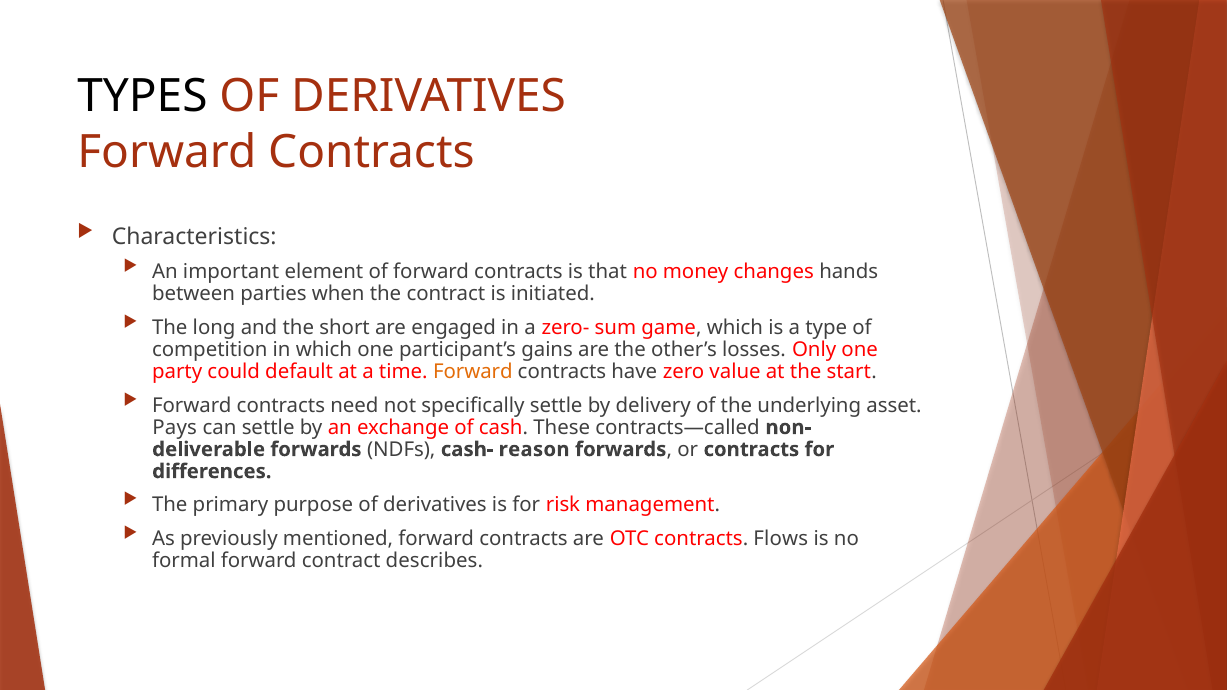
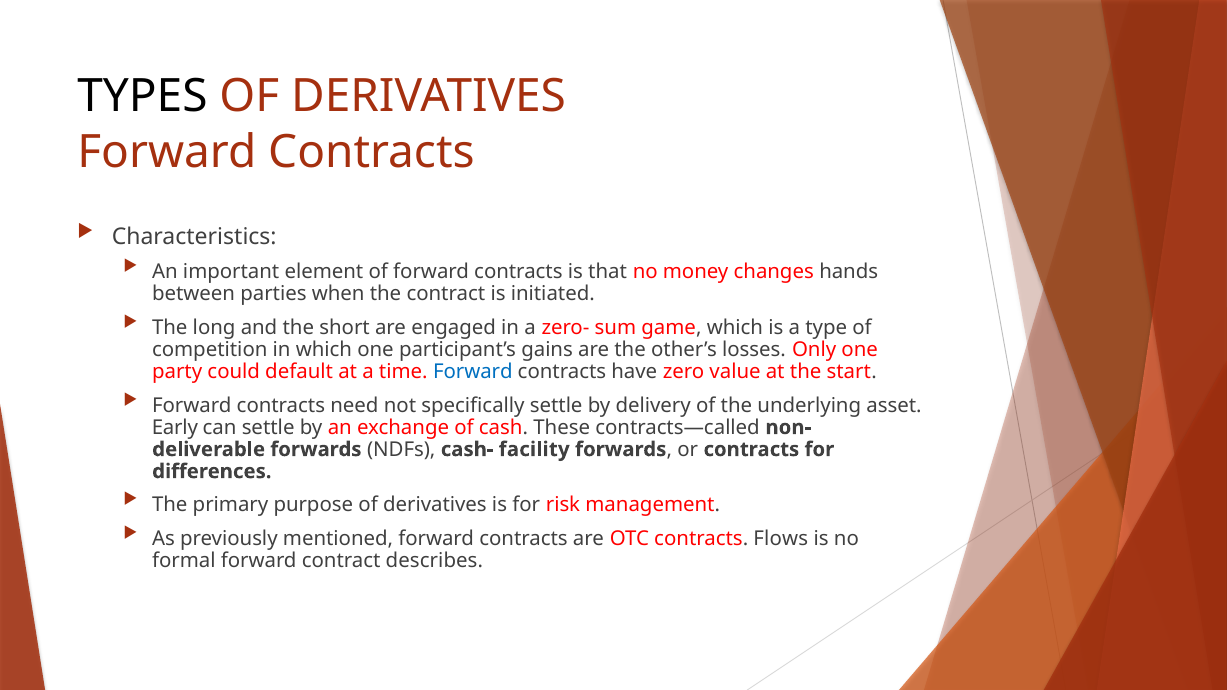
Forward colour: orange -> blue (473, 372)
Pays: Pays -> Early (175, 427)
reason: reason -> facility (534, 450)
